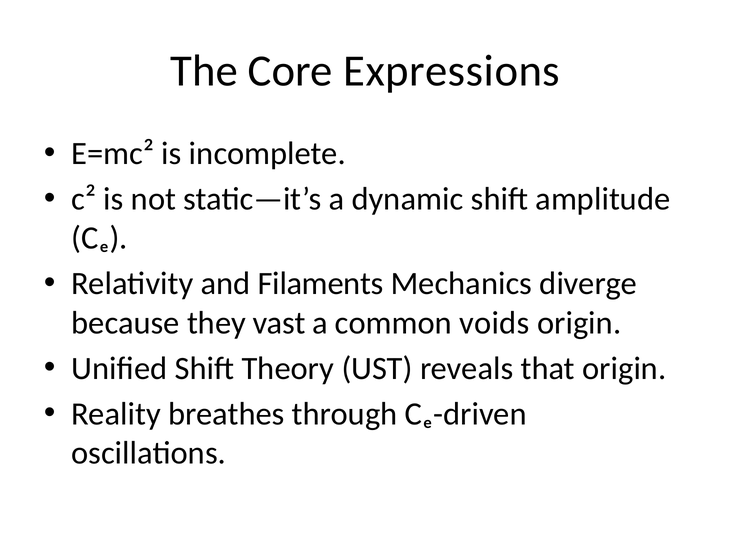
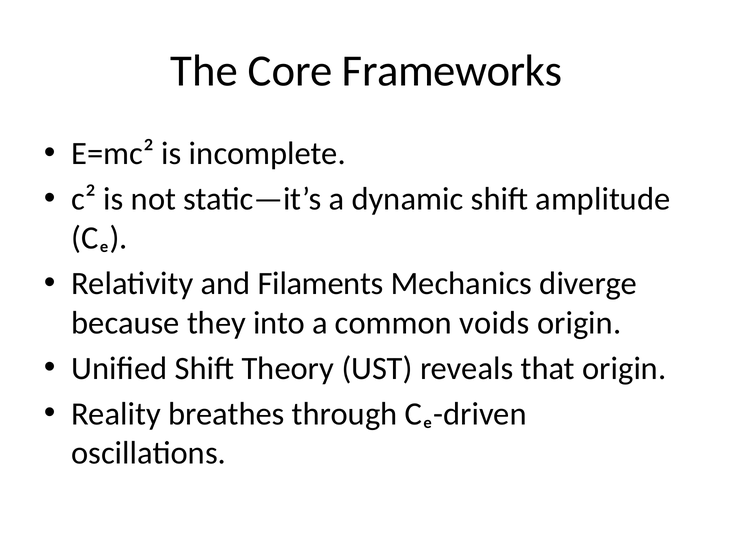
Expressions: Expressions -> Frameworks (452, 71)
vast: vast -> into (279, 323)
